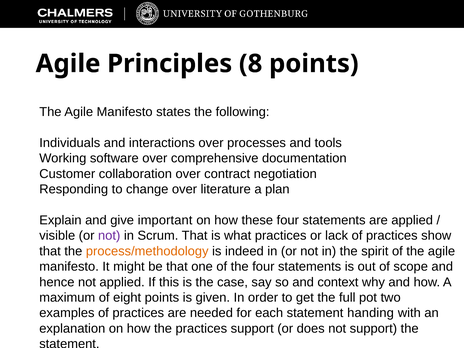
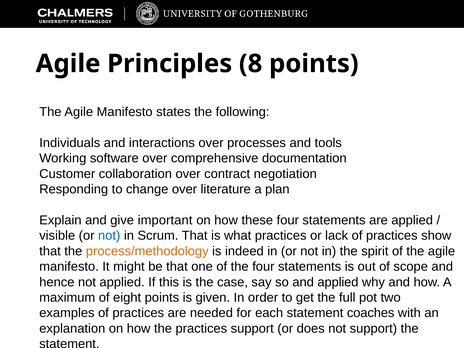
not colour: purple -> blue (109, 236)
and context: context -> applied (338, 282)
handing: handing -> coaches (371, 313)
